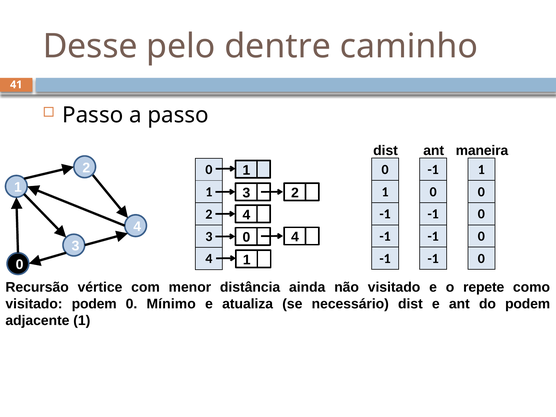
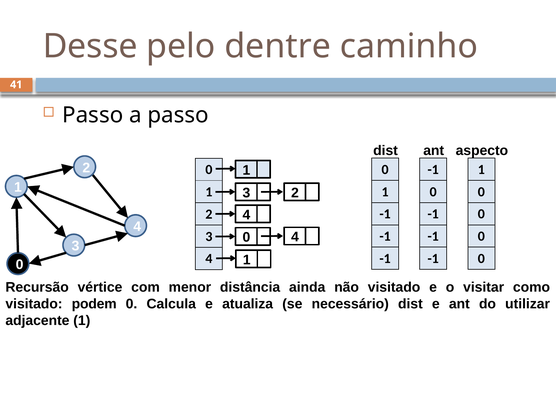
maneira: maneira -> aspecto (482, 150)
repete: repete -> visitar (484, 287)
Mínimo: Mínimo -> Calcula (171, 304)
do podem: podem -> utilizar (528, 304)
